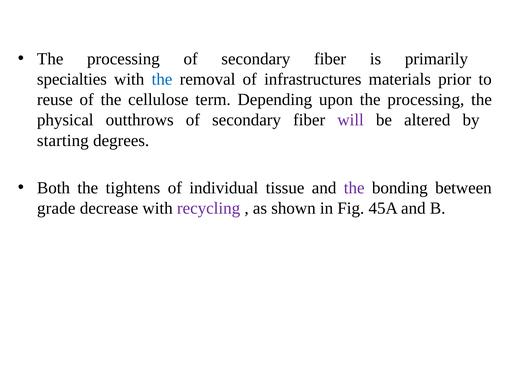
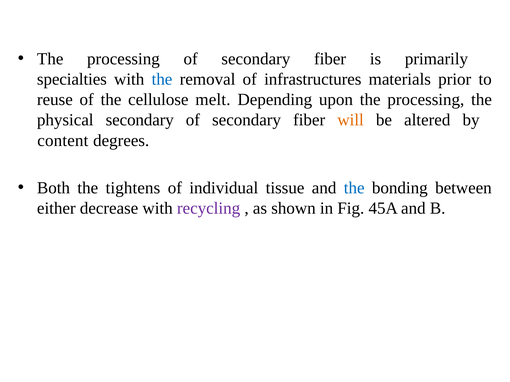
term: term -> melt (213, 100)
physical outthrows: outthrows -> secondary (140, 120)
will colour: purple -> orange (351, 120)
starting: starting -> content (63, 141)
the colour: purple -> blue (354, 188)
grade: grade -> either (56, 209)
